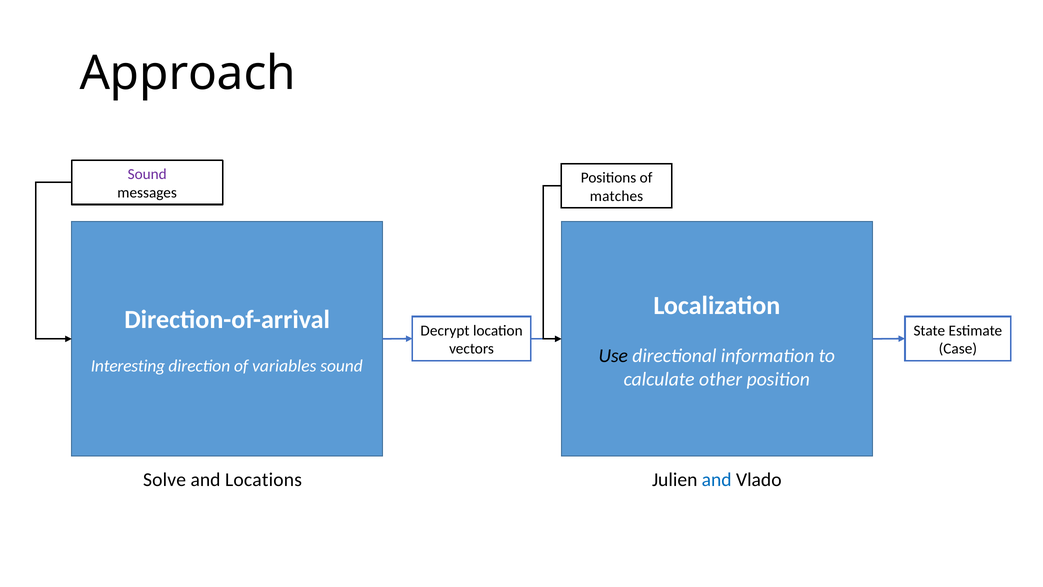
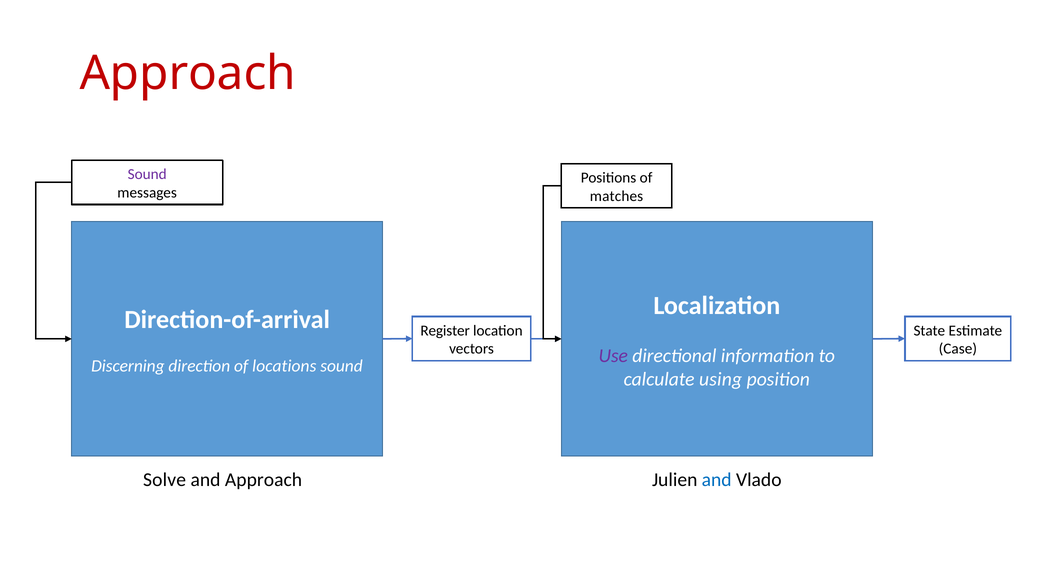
Approach colour: black -> red (188, 74)
Decrypt: Decrypt -> Register (445, 330)
Use colour: black -> purple (613, 356)
Interesting: Interesting -> Discerning (128, 366)
variables: variables -> locations (284, 366)
other: other -> using (721, 379)
and Locations: Locations -> Approach (264, 479)
